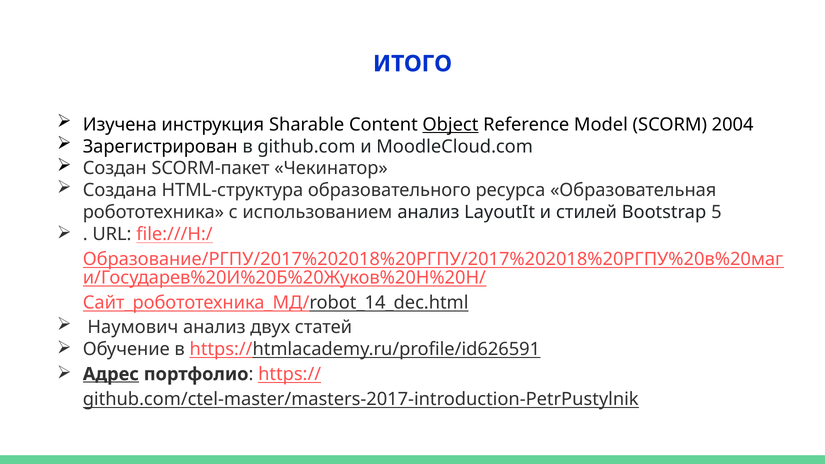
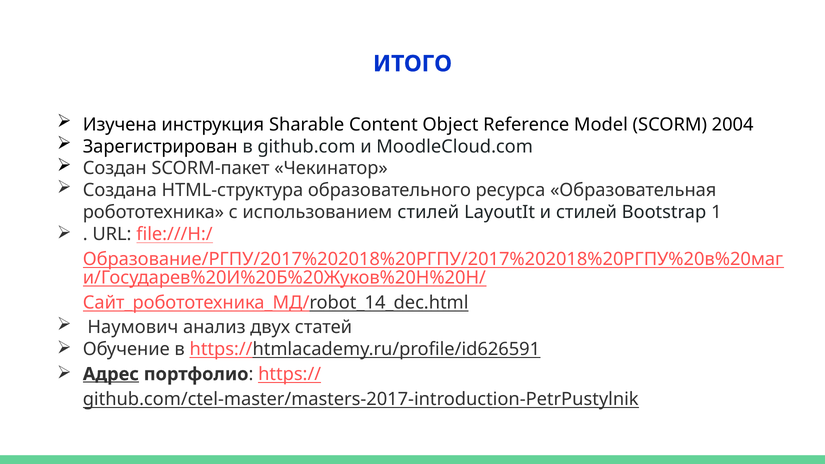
Object underline: present -> none (450, 124)
использованием анализ: анализ -> стилей (428, 212)
5: 5 -> 1 (716, 212)
